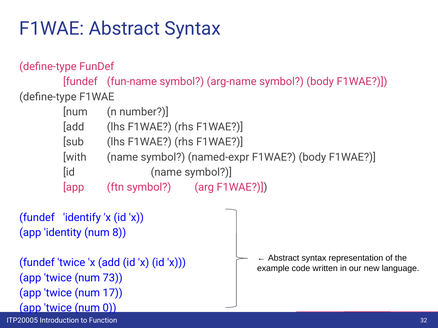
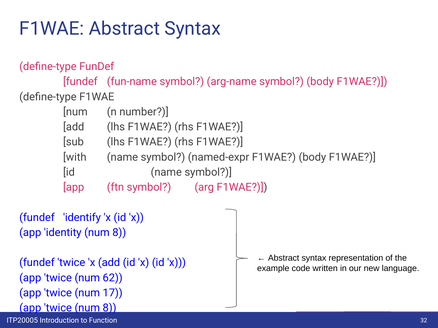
73: 73 -> 62 (113, 278)
twice num 0: 0 -> 8 (110, 308)
